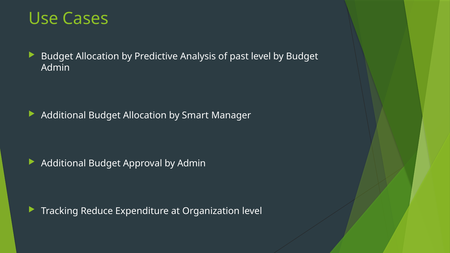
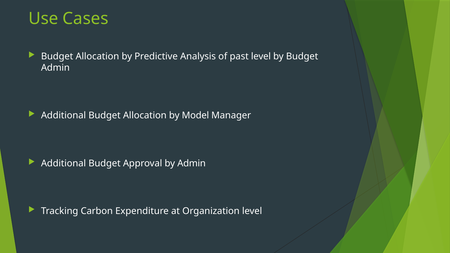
Smart: Smart -> Model (195, 116)
Reduce: Reduce -> Carbon (97, 211)
